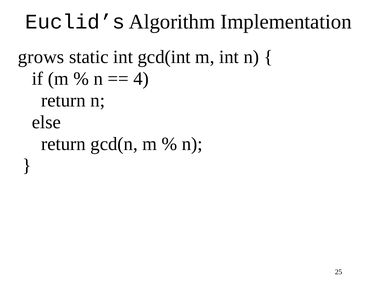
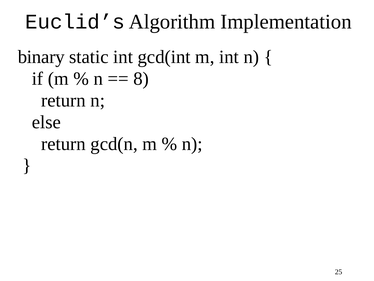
grows: grows -> binary (41, 57)
4: 4 -> 8 (141, 79)
